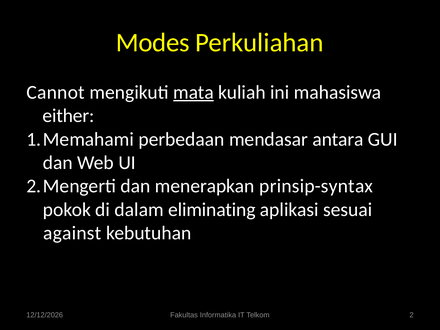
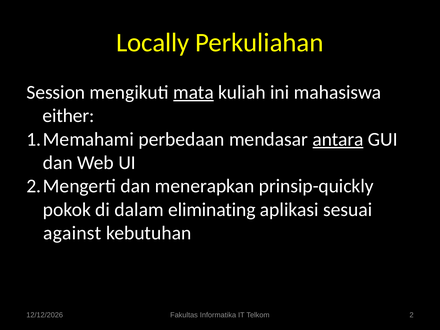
Modes: Modes -> Locally (153, 43)
Cannot: Cannot -> Session (56, 92)
antara underline: none -> present (338, 139)
prinsip-syntax: prinsip-syntax -> prinsip-quickly (316, 186)
